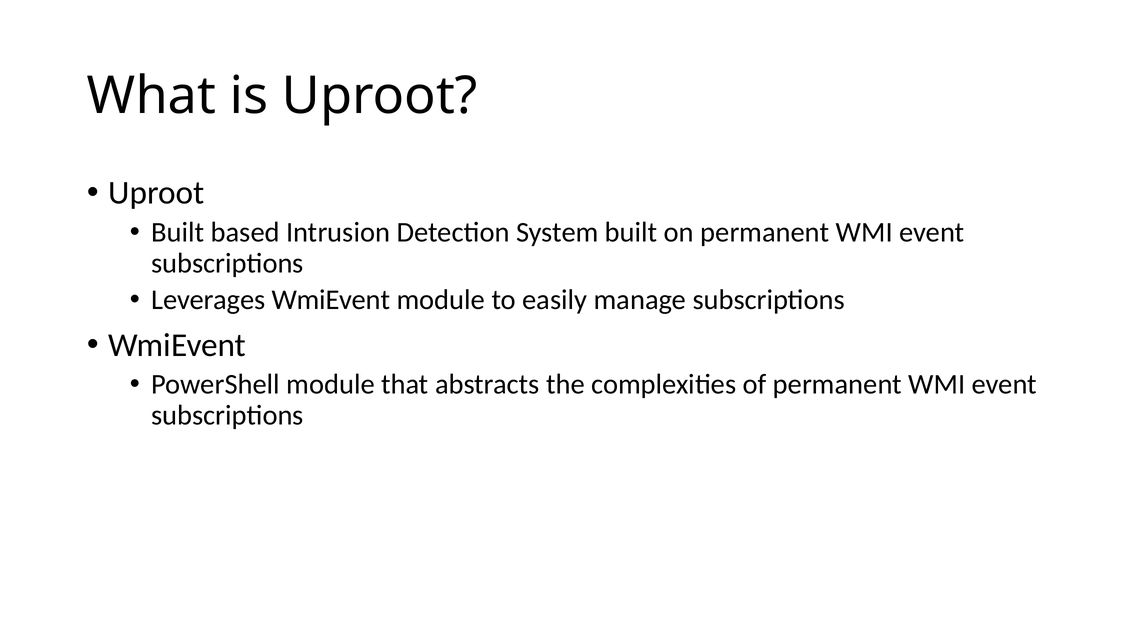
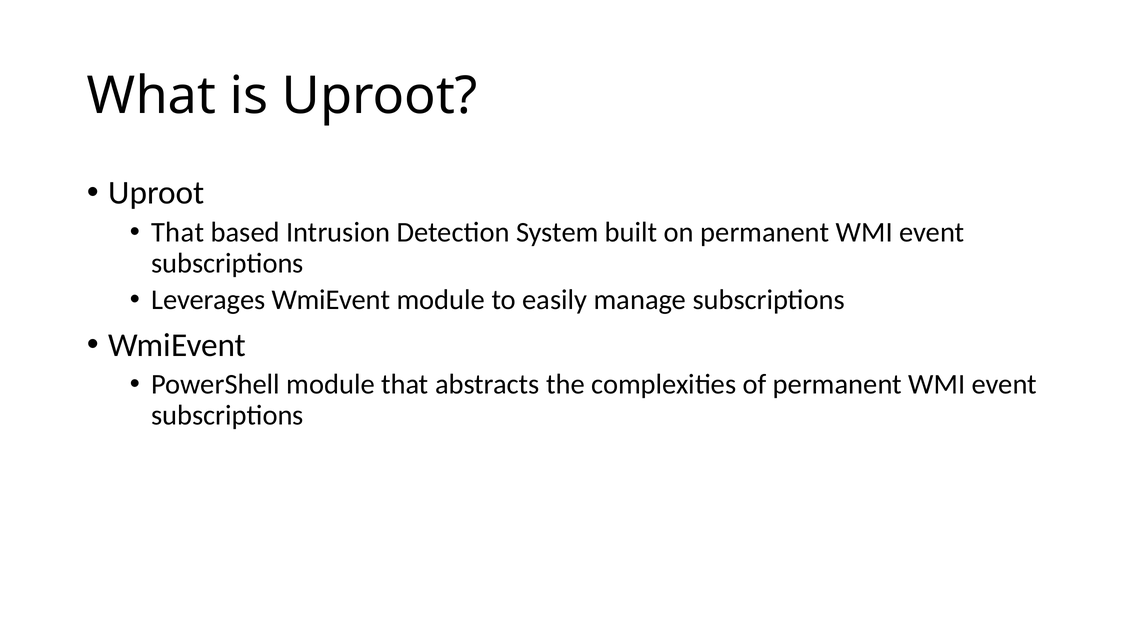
Built: Built -> That (178, 232)
